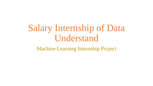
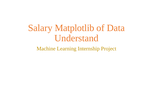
Salary Internship: Internship -> Matplotlib (75, 28)
